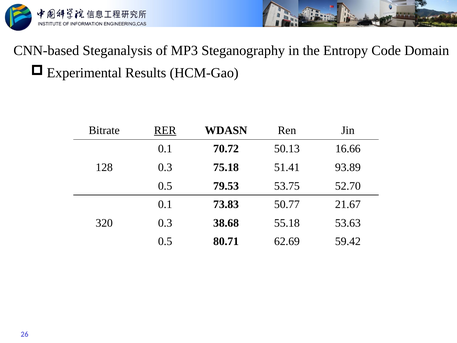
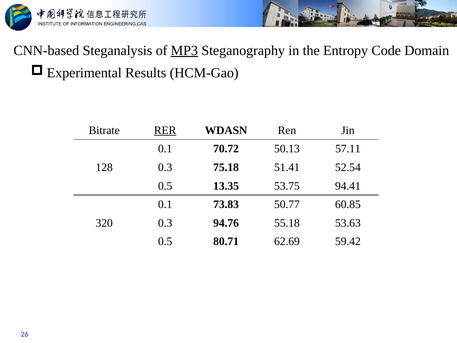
MP3 underline: none -> present (184, 50)
16.66: 16.66 -> 57.11 (348, 149)
93.89: 93.89 -> 52.54 (348, 167)
79.53: 79.53 -> 13.35 (226, 186)
52.70: 52.70 -> 94.41 (348, 186)
21.67: 21.67 -> 60.85 (348, 204)
38.68: 38.68 -> 94.76 (226, 223)
